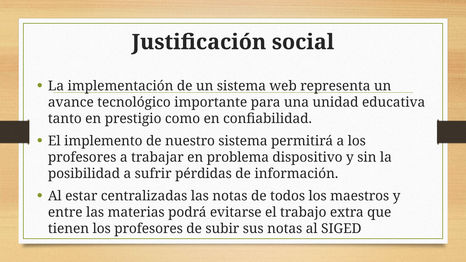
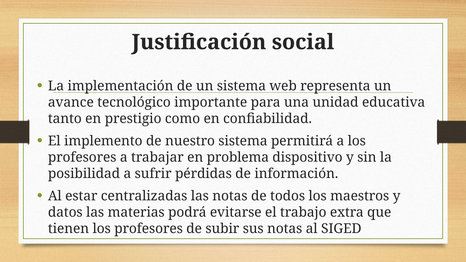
entre: entre -> datos (65, 212)
